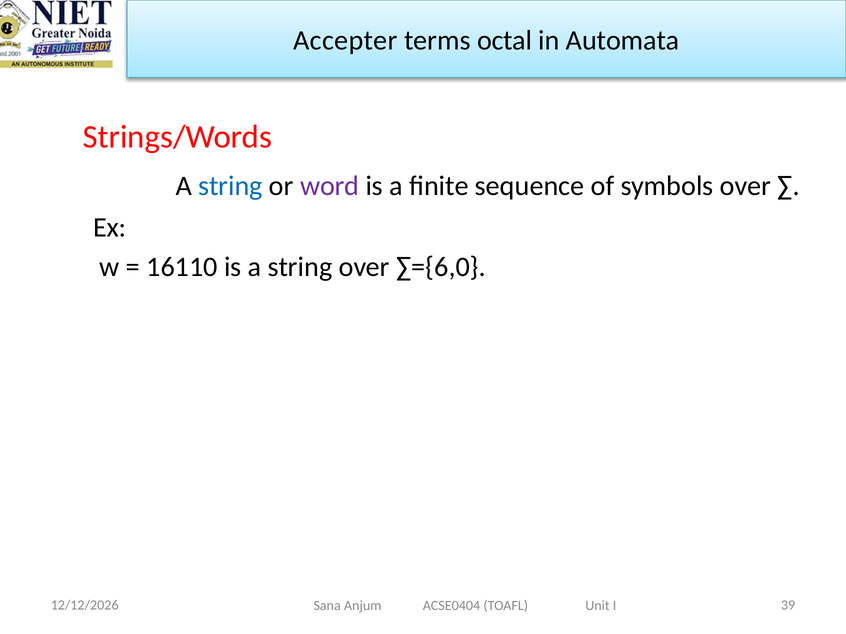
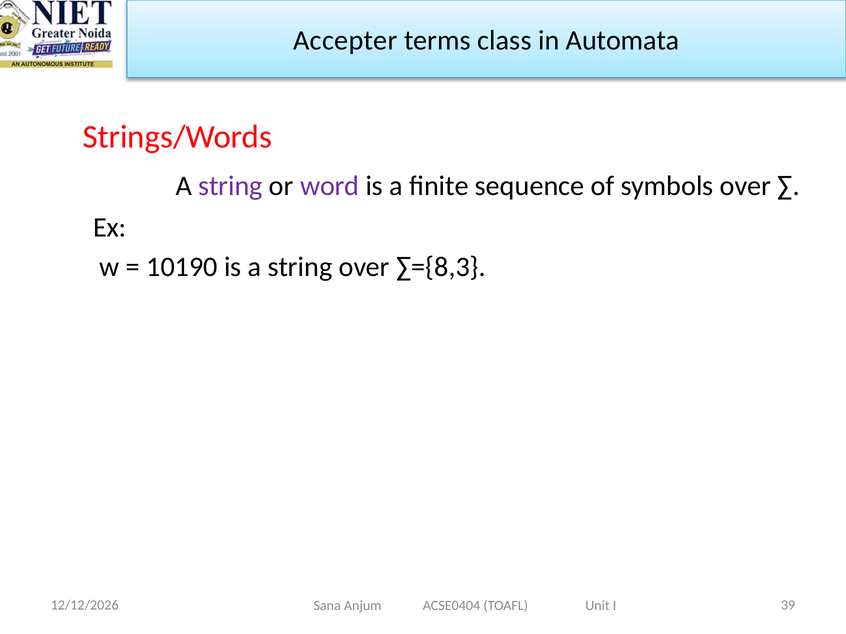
octal: octal -> class (504, 41)
string colour: blue -> purple (230, 186)
16110: 16110 -> 10190 (182, 267)
∑={6,0: ∑={6,0 -> ∑={8,3 (441, 267)
